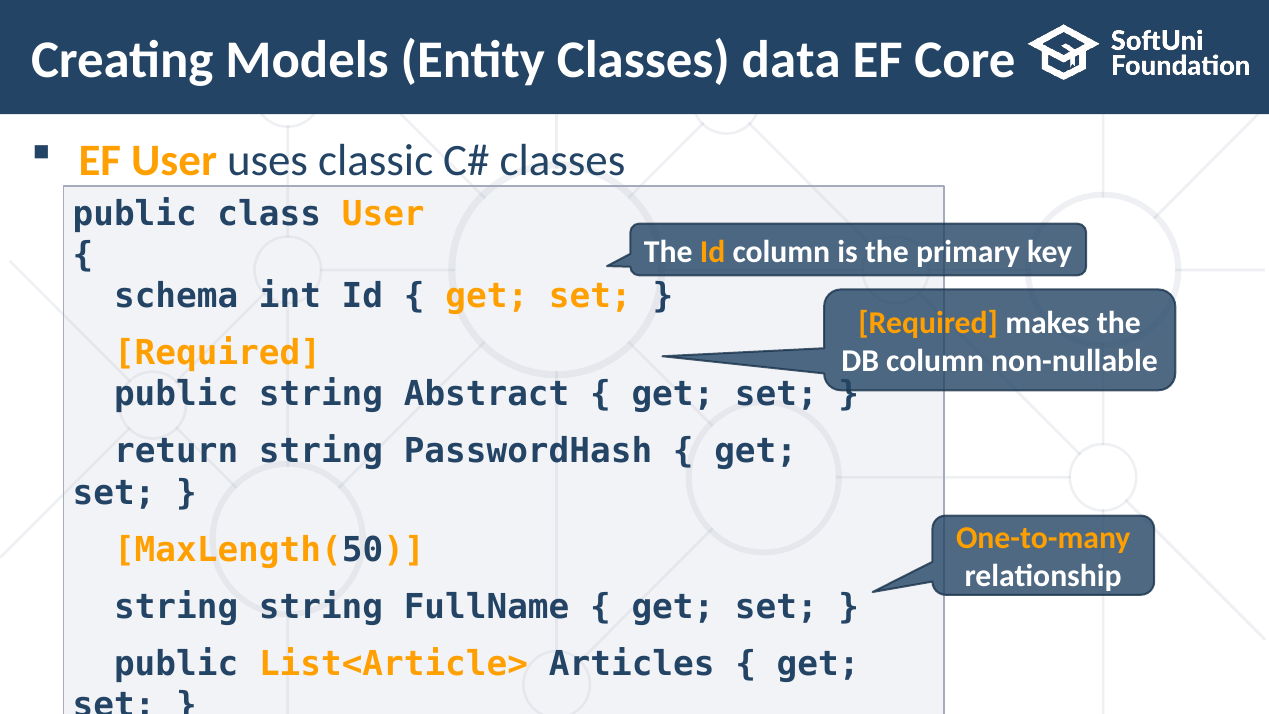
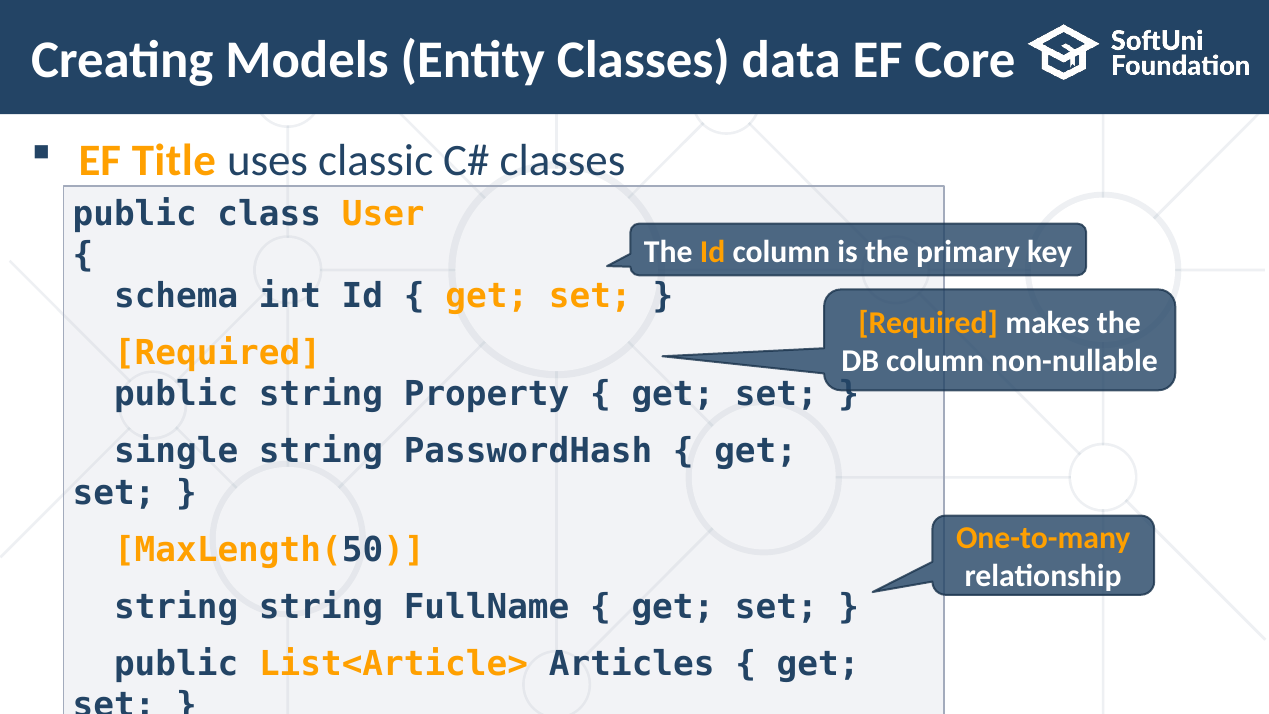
EF User: User -> Title (174, 161)
Abstract: Abstract -> Property (487, 394)
return: return -> single (176, 451)
